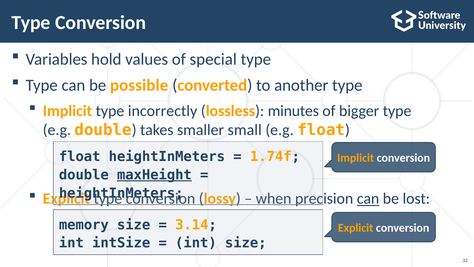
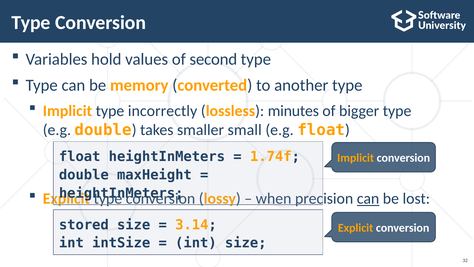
special: special -> second (213, 59)
possible: possible -> memory (139, 85)
maxHeight underline: present -> none (154, 175)
memory: memory -> stored (84, 224)
